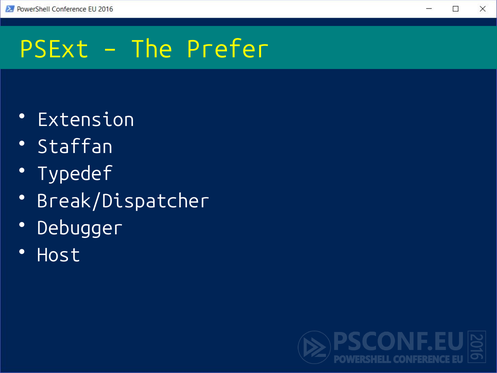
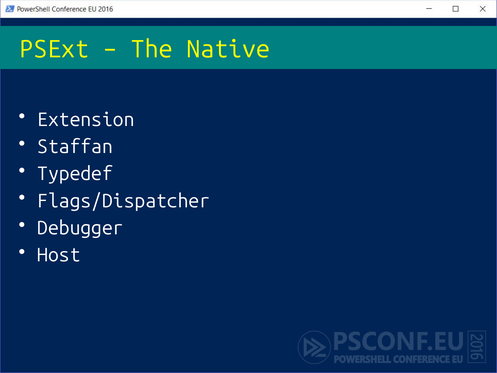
Prefer: Prefer -> Native (228, 49)
Break/Dispatcher: Break/Dispatcher -> Flags/Dispatcher (124, 201)
